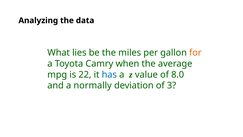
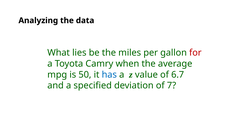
for colour: orange -> red (195, 53)
22: 22 -> 50 (85, 74)
8.0: 8.0 -> 6.7 (178, 74)
normally: normally -> specified (93, 85)
3: 3 -> 7 (172, 85)
